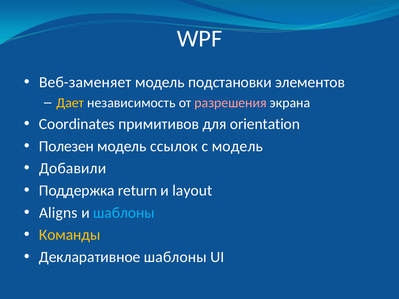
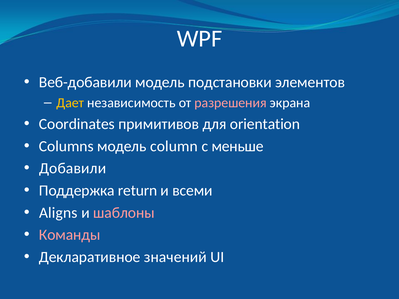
Веб-заменяет: Веб-заменяет -> Веб-добавили (85, 82)
Полезен: Полезен -> Columns (66, 146)
ссылок: ссылок -> column (174, 146)
с модель: модель -> меньше (238, 146)
layout: layout -> всеми (192, 191)
шаблоны colour: light blue -> pink (124, 213)
Команды colour: yellow -> pink (70, 235)
Декларативное шаблоны: шаблоны -> значений (175, 257)
